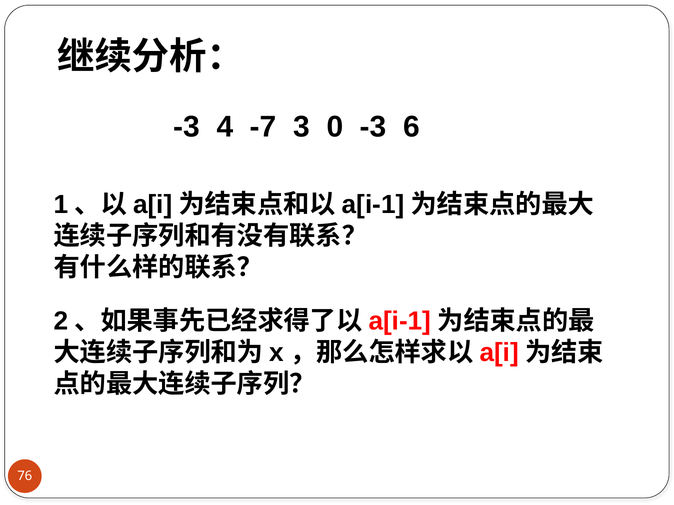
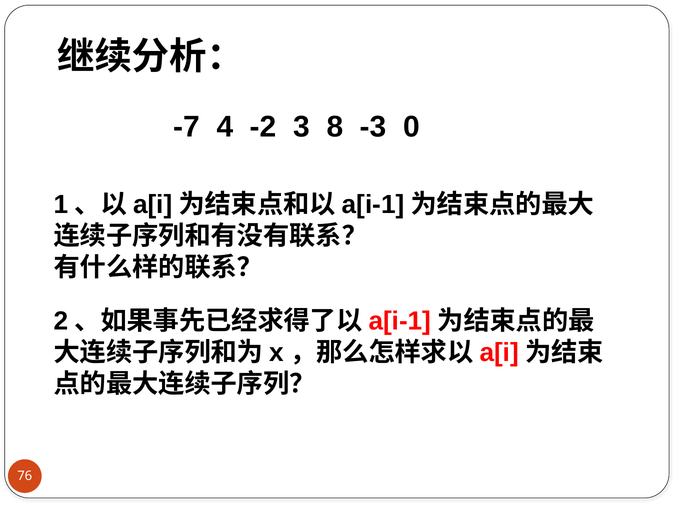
-3: -3 -> -7 (187, 127)
-7: -7 -> -2 (263, 127)
0: 0 -> 8 (335, 127)
6: 6 -> 0 (411, 127)
